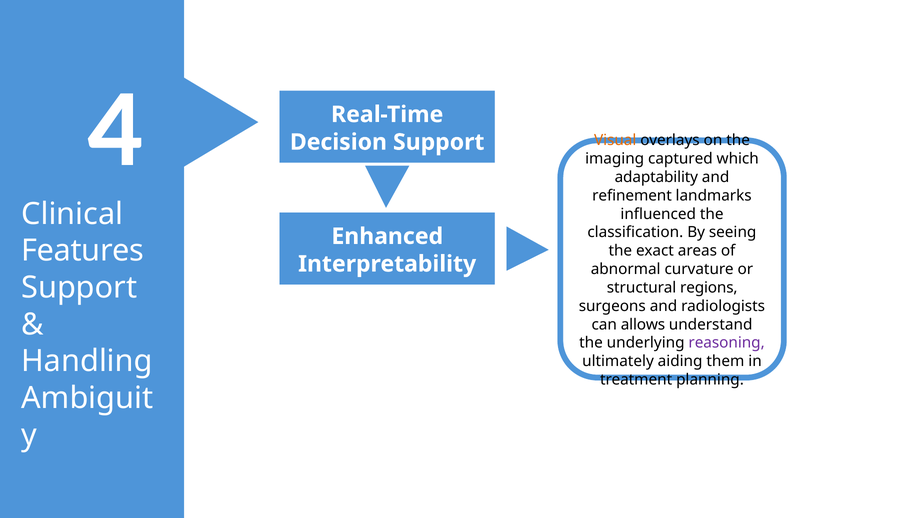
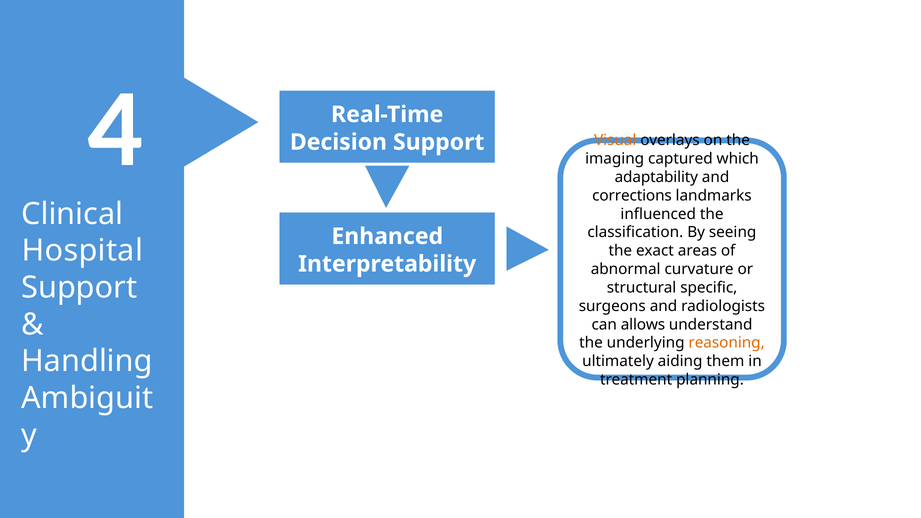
refinement: refinement -> corrections (632, 196)
Features: Features -> Hospital (82, 251)
regions: regions -> specific (709, 288)
reasoning colour: purple -> orange (727, 343)
